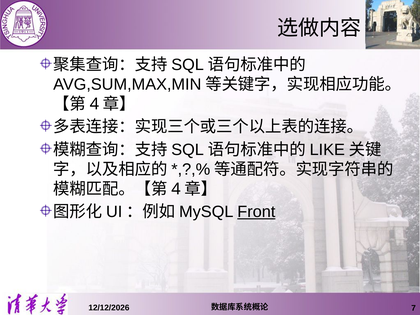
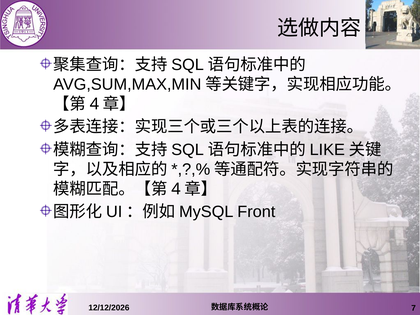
Front underline: present -> none (256, 212)
